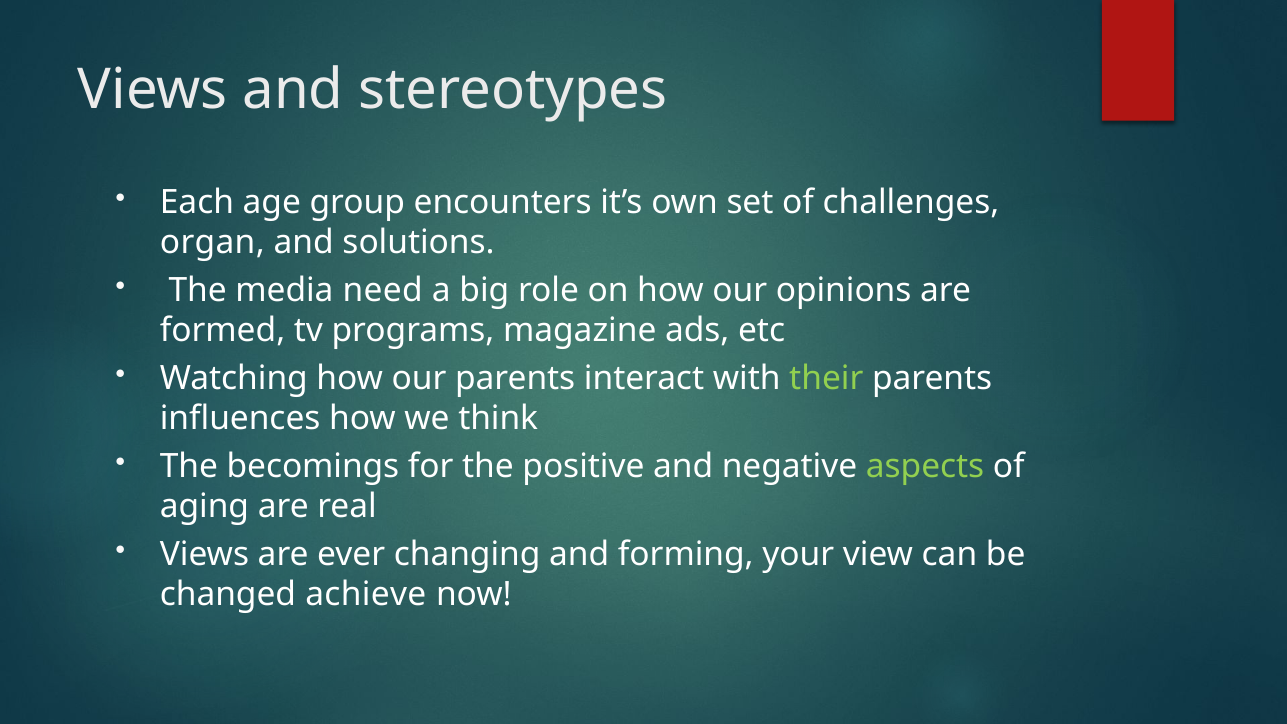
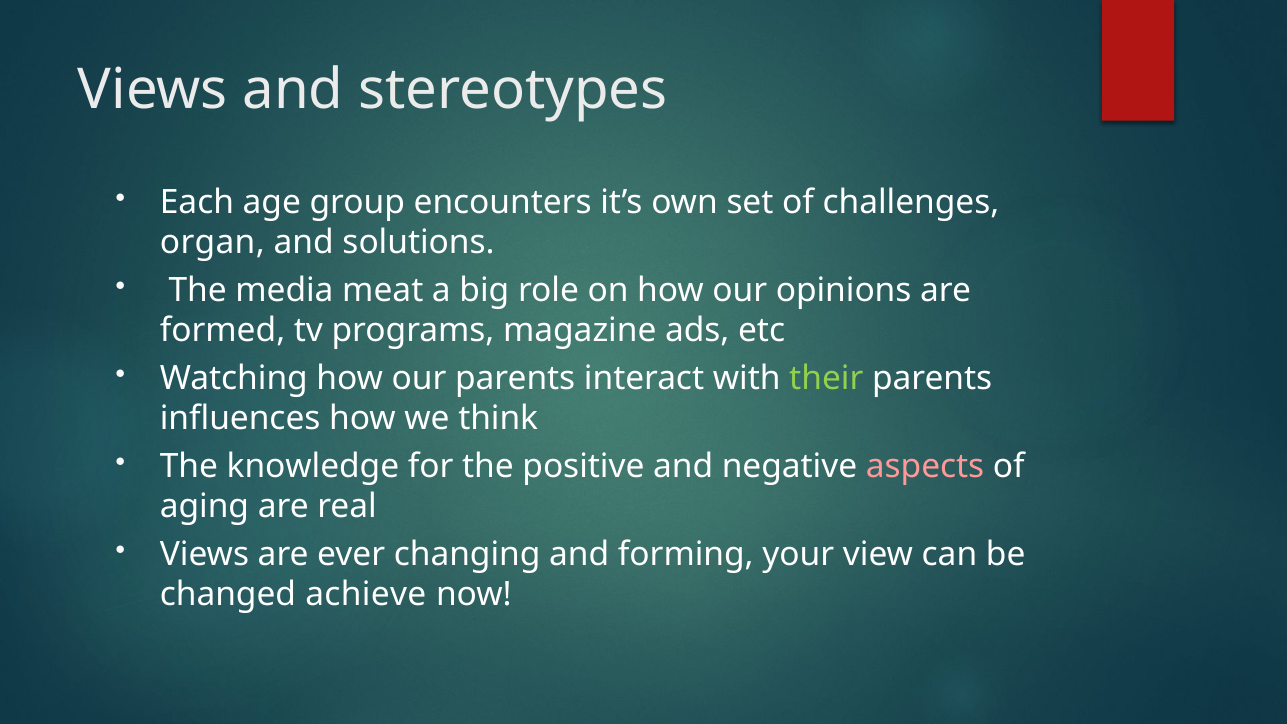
need: need -> meat (383, 290)
becomings: becomings -> knowledge (313, 466)
aspects colour: light green -> pink (925, 466)
